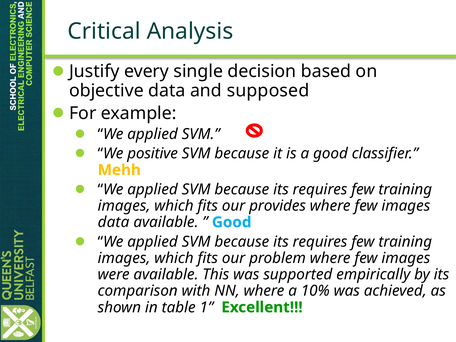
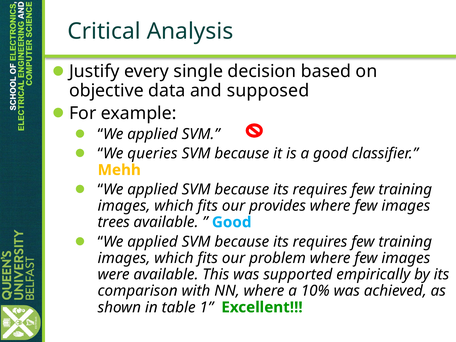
positive: positive -> queries (152, 154)
data: data -> trees (114, 222)
